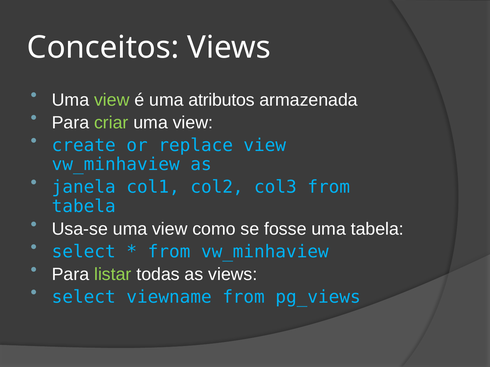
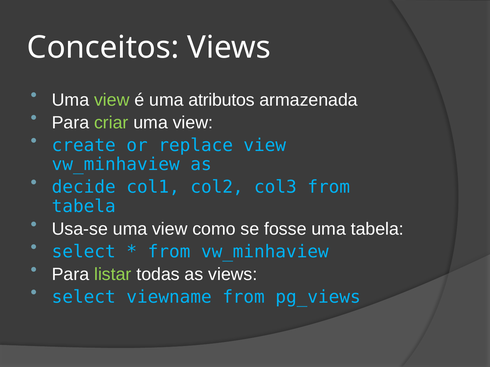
janela: janela -> decide (84, 187)
